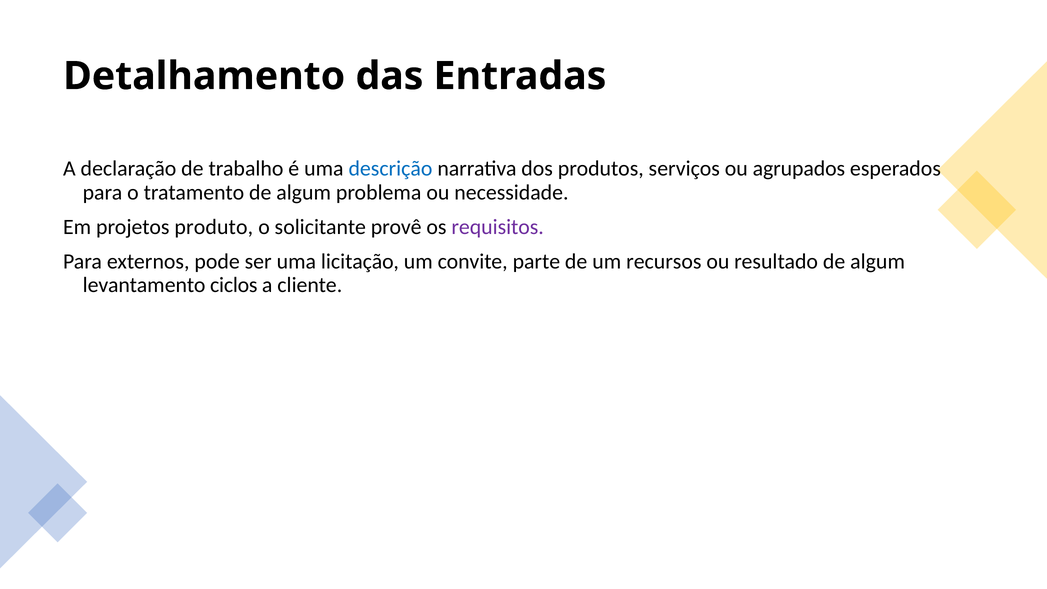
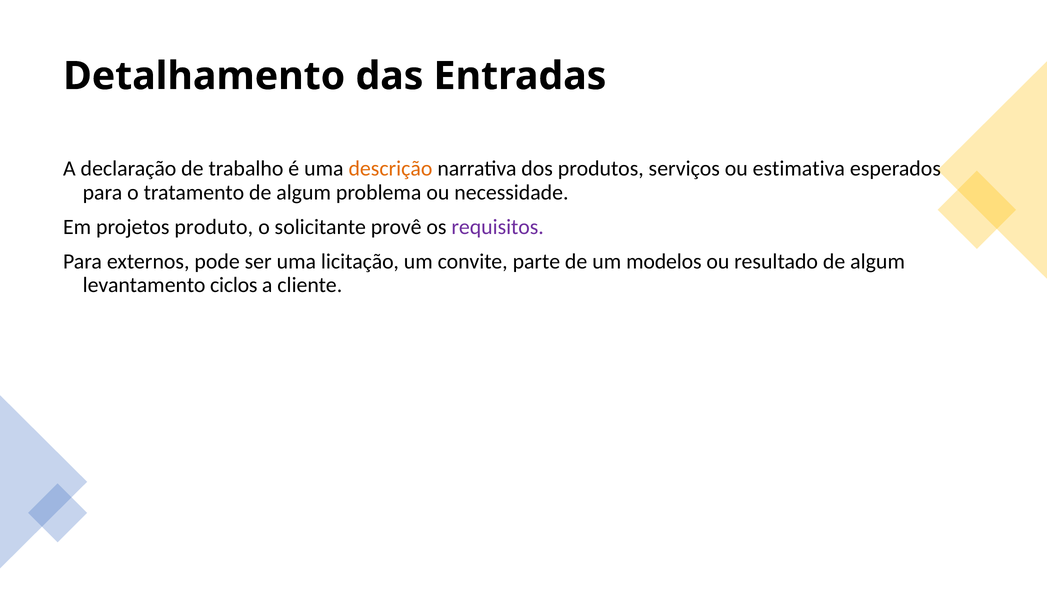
descrição colour: blue -> orange (390, 169)
agrupados: agrupados -> estimativa (799, 169)
recursos: recursos -> modelos (664, 261)
